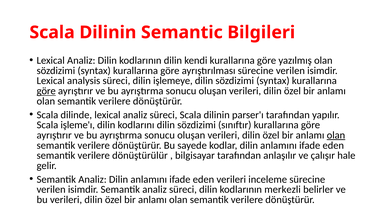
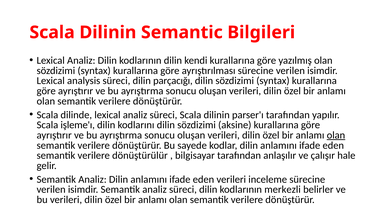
işlemeye: işlemeye -> parçacığı (173, 81)
göre underline: present -> none (46, 91)
sınıftır: sınıftır -> aksine (235, 125)
